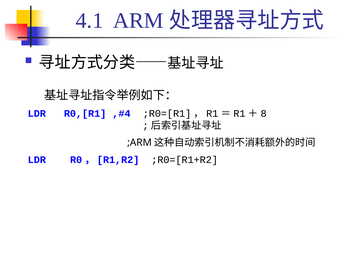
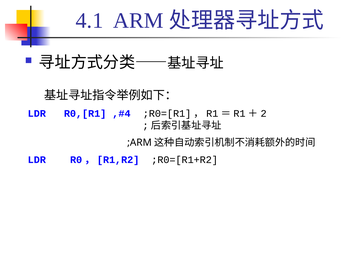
8: 8 -> 2 (264, 114)
